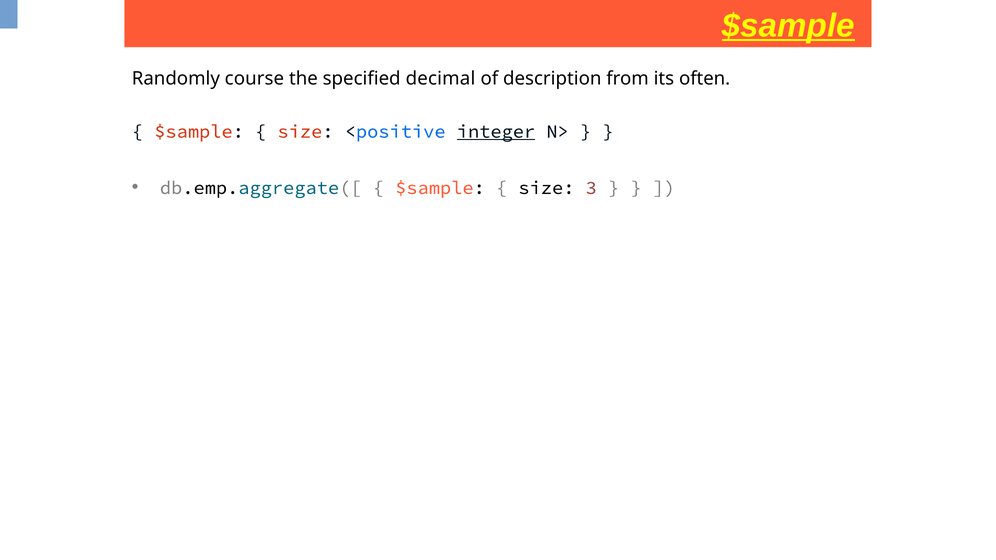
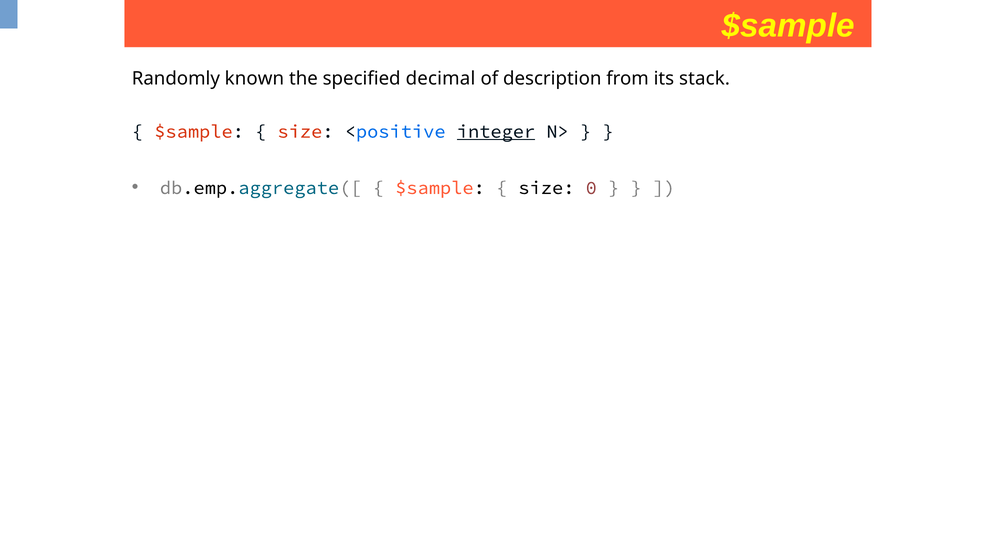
$sample underline: present -> none (788, 26)
course: course -> known (254, 78)
often: often -> stack (704, 78)
3: 3 -> 0 (591, 188)
